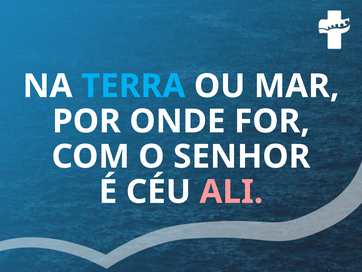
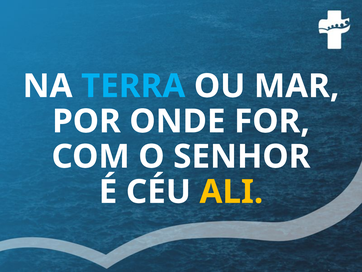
ALI colour: pink -> yellow (231, 192)
